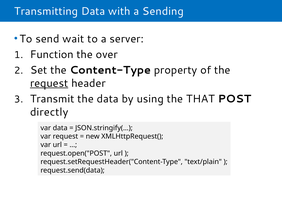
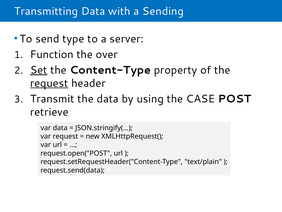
wait: wait -> type (73, 39)
Set underline: none -> present (39, 70)
THAT: THAT -> CASE (200, 99)
directly: directly -> retrieve (49, 112)
